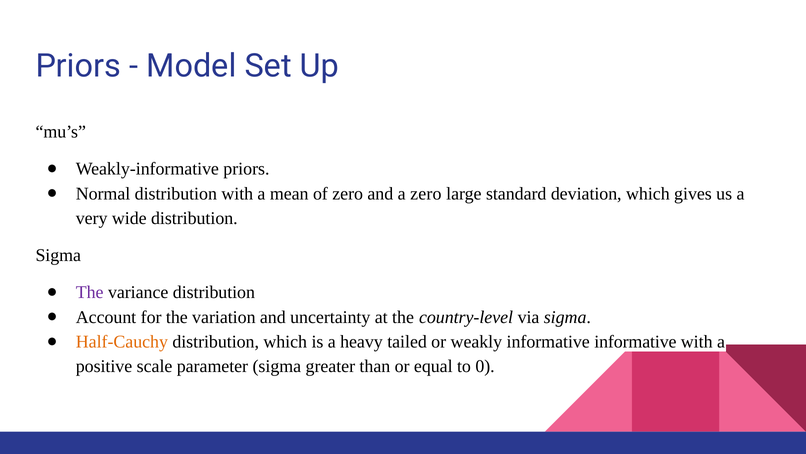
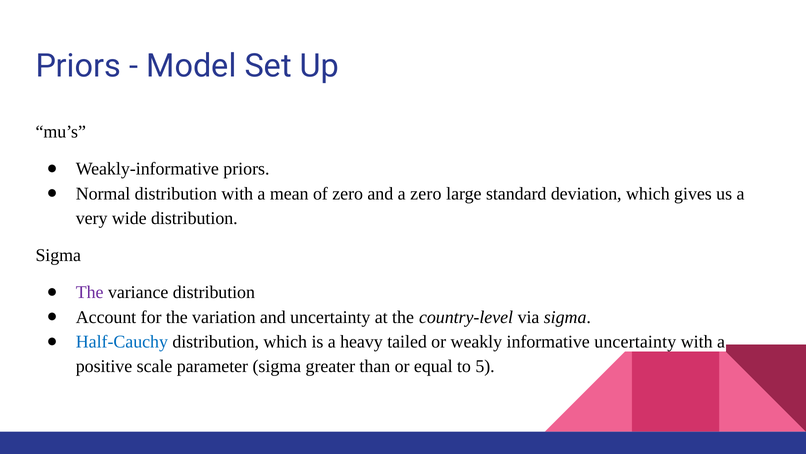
Half-Cauchy colour: orange -> blue (122, 341)
informative informative: informative -> uncertainty (635, 341)
0: 0 -> 5 (485, 366)
